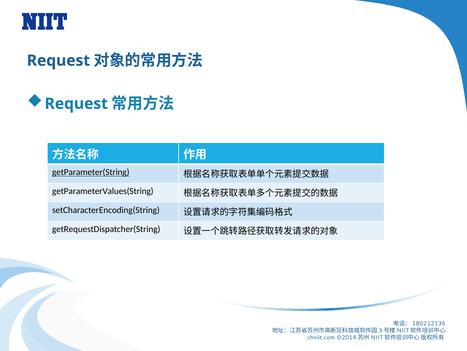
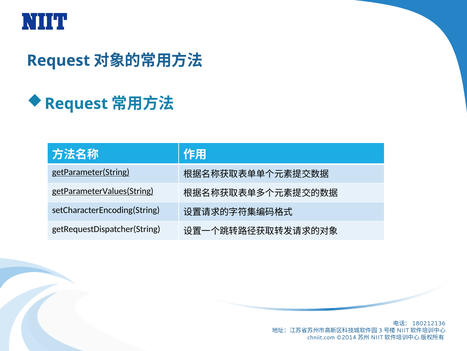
getParameterValues(String underline: none -> present (103, 191)
